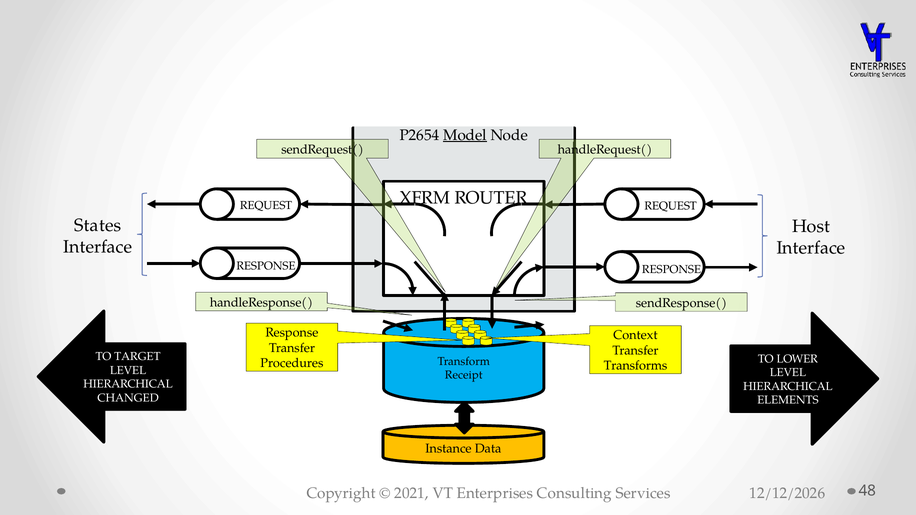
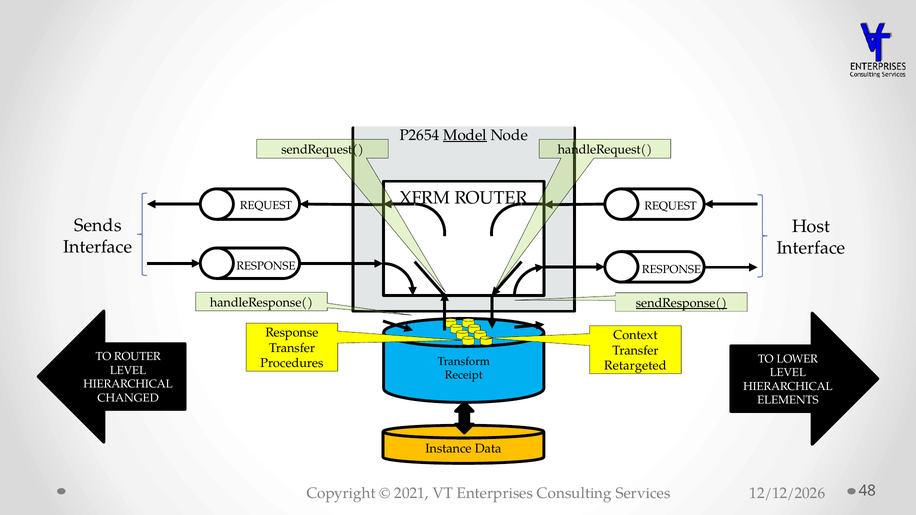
States: States -> Sends (98, 226)
sendResponse( underline: none -> present (681, 303)
TO TARGET: TARGET -> ROUTER (137, 357)
Transforms: Transforms -> Retargeted (635, 366)
